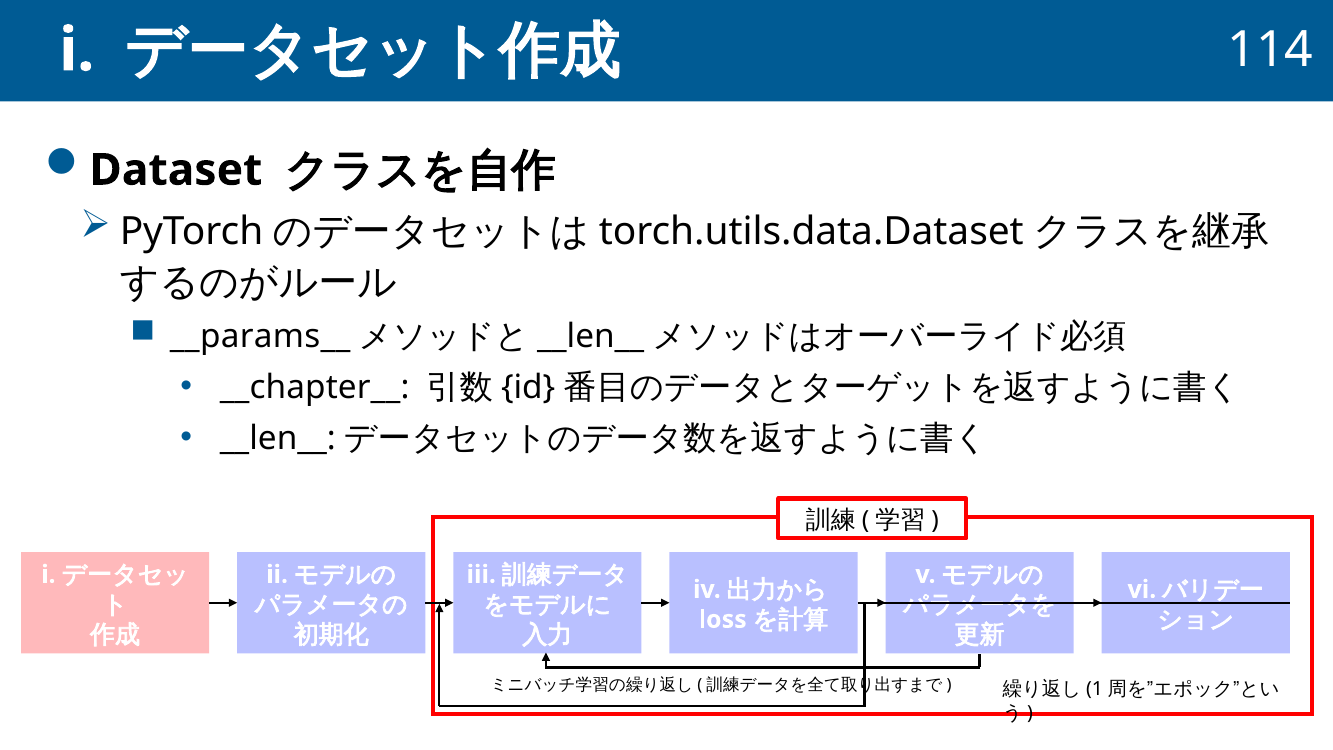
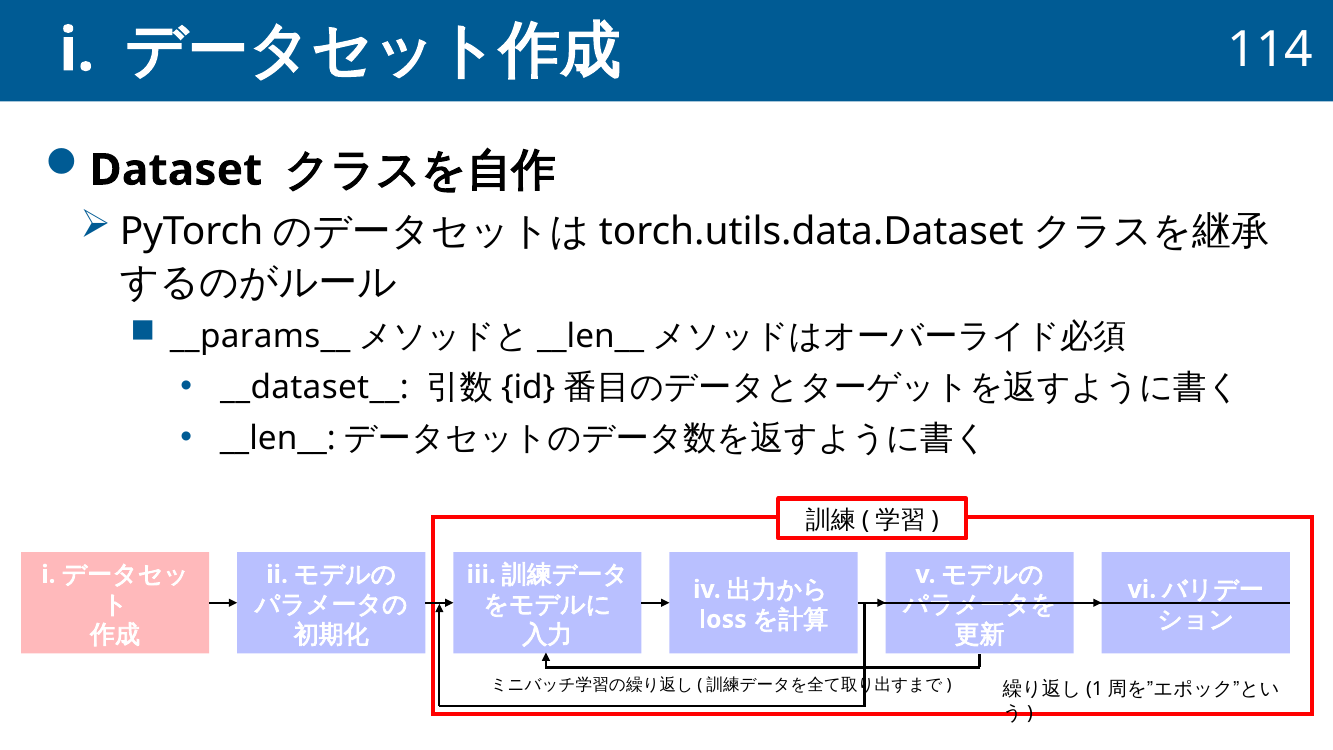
__chapter__: __chapter__ -> __dataset__ (315, 387)
